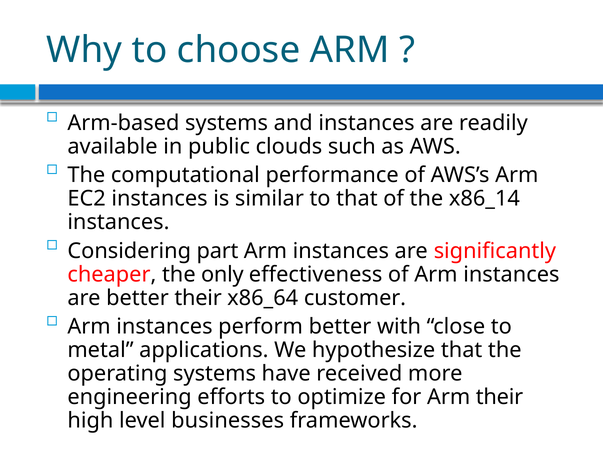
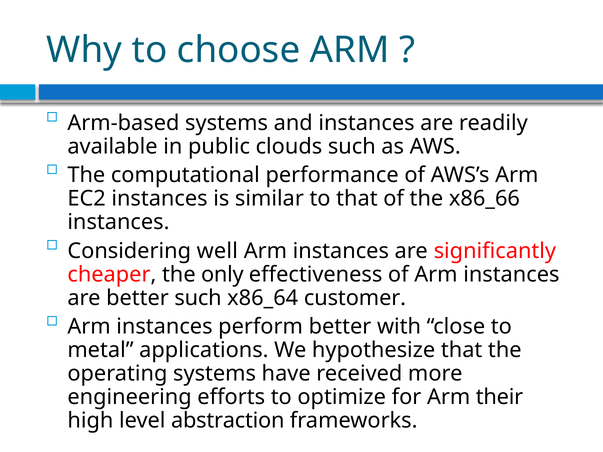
x86_14: x86_14 -> x86_66 (484, 199)
part: part -> well (217, 251)
better their: their -> such (198, 298)
businesses: businesses -> abstraction (228, 421)
